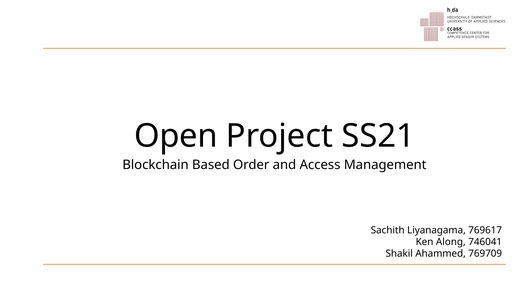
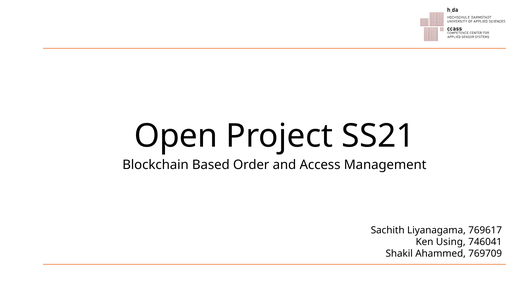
Along: Along -> Using (451, 242)
